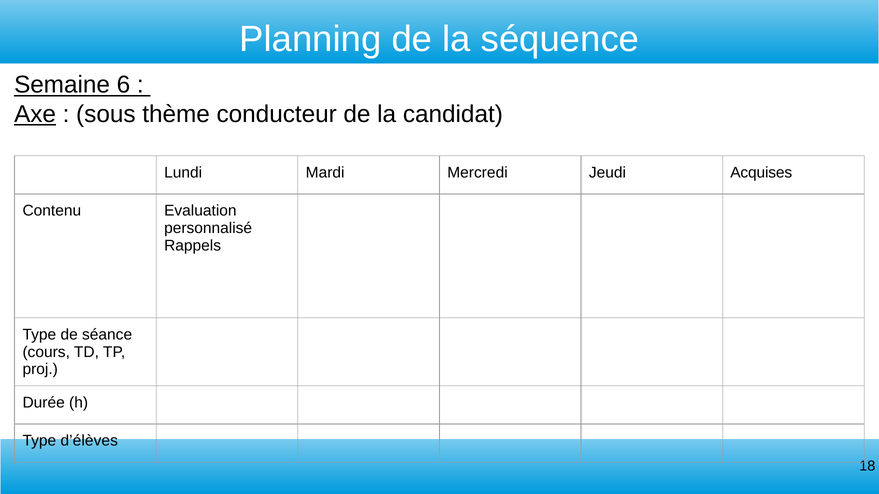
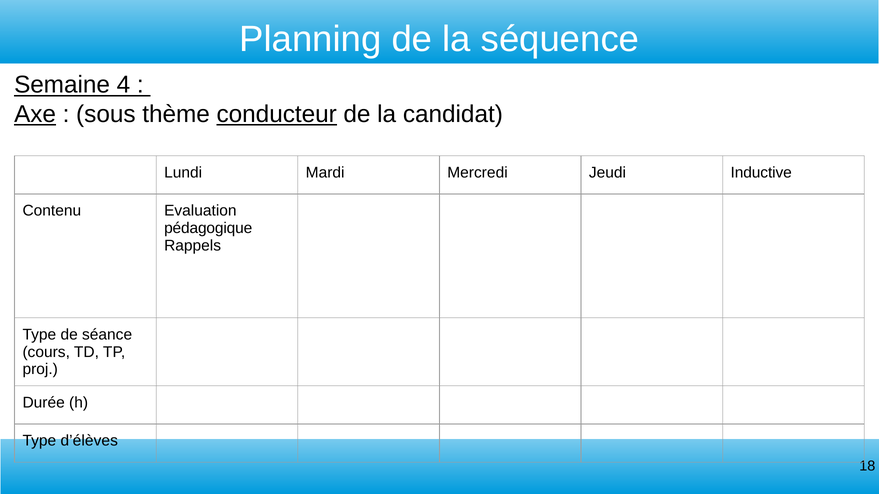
6: 6 -> 4 (123, 85)
conducteur underline: none -> present (277, 114)
Acquises: Acquises -> Inductive (761, 173)
personnalisé: personnalisé -> pédagogique (208, 228)
